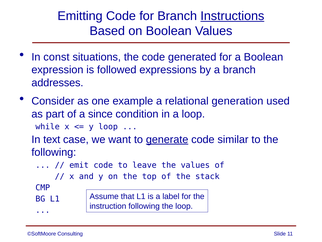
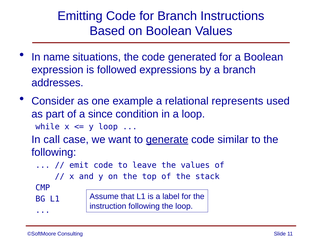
Instructions underline: present -> none (232, 16)
const: const -> name (57, 57)
generation: generation -> represents (237, 101)
text: text -> call (52, 139)
